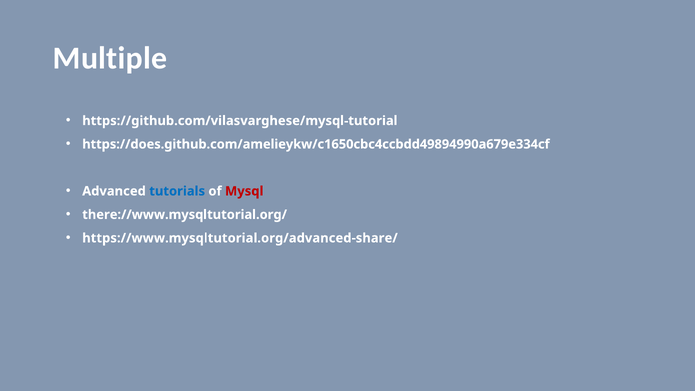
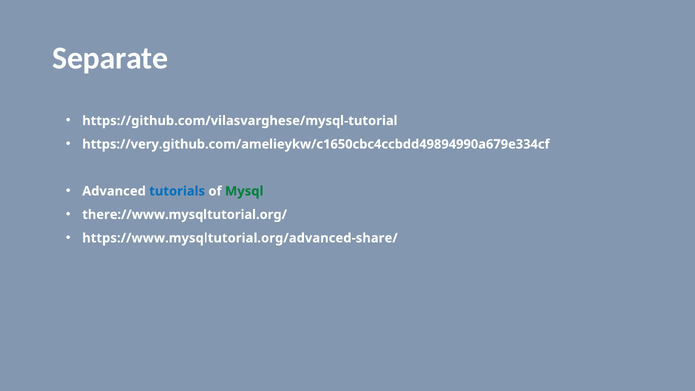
Multiple: Multiple -> Separate (110, 58)
https://does.github.com/amelieykw/c1650cbc4ccbdd49894990a679e334cf: https://does.github.com/amelieykw/c1650cbc4ccbdd49894990a679e334cf -> https://very.github.com/amelieykw/c1650cbc4ccbdd49894990a679e334cf (316, 144)
Mysql colour: red -> green (244, 191)
